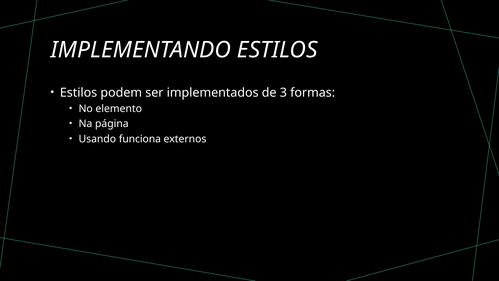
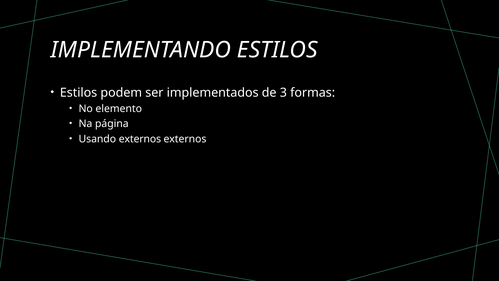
Usando funciona: funciona -> externos (140, 139)
